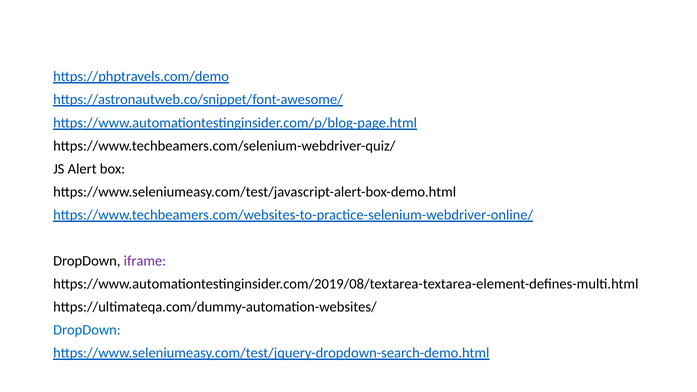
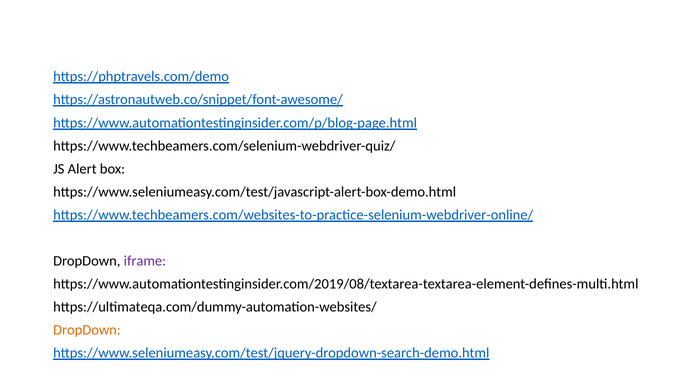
DropDown colour: blue -> orange (87, 330)
